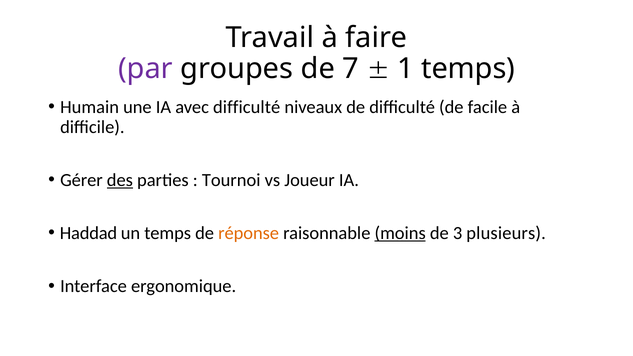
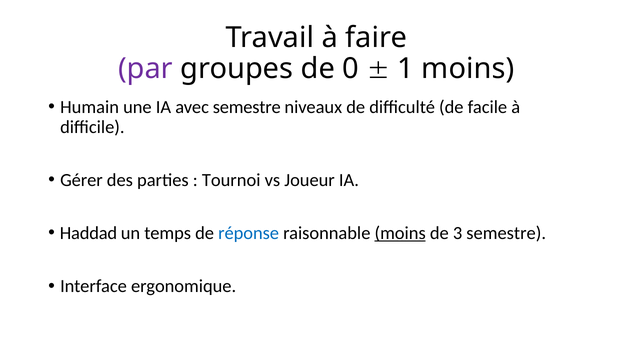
7: 7 -> 0 (351, 69)
1 temps: temps -> moins (468, 69)
avec difficulté: difficulté -> semestre (247, 107)
des underline: present -> none (120, 180)
réponse colour: orange -> blue (249, 233)
3 plusieurs: plusieurs -> semestre (506, 233)
